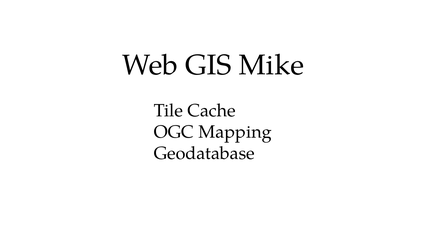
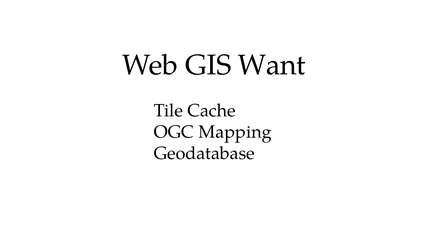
Mike: Mike -> Want (272, 65)
